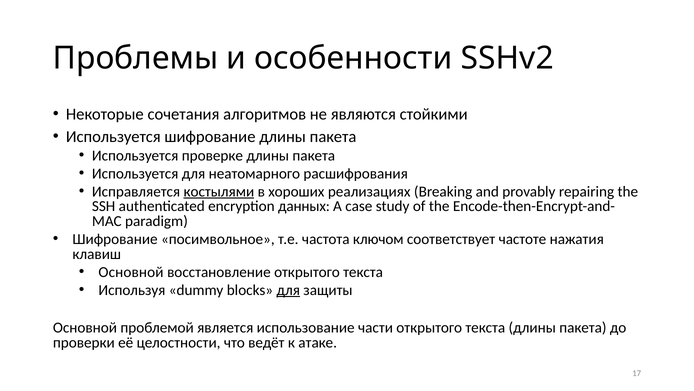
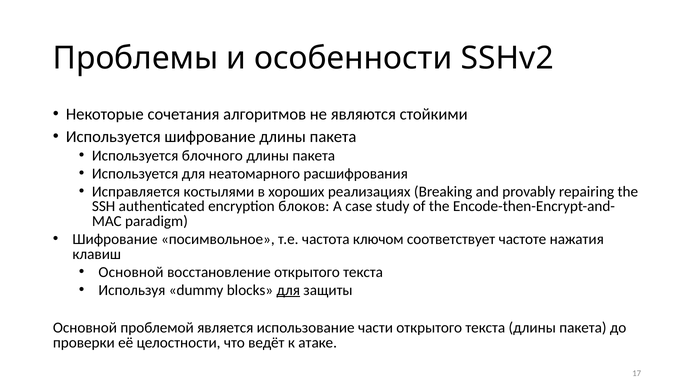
проверке: проверке -> блочного (212, 155)
костылями underline: present -> none (219, 191)
данных: данных -> блоков (304, 206)
